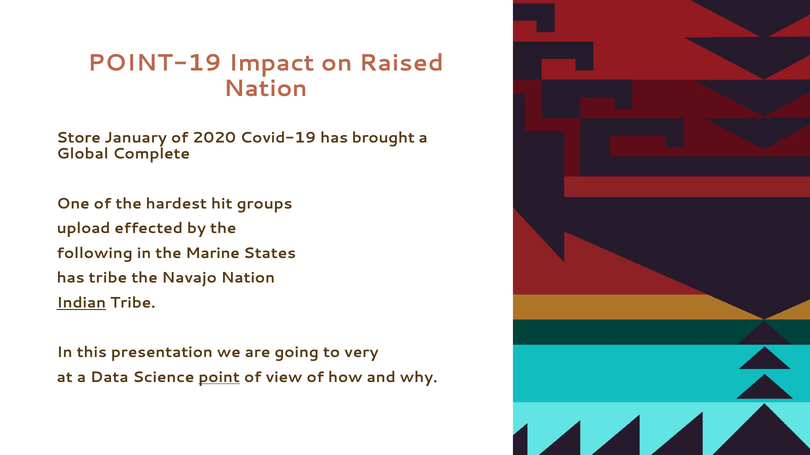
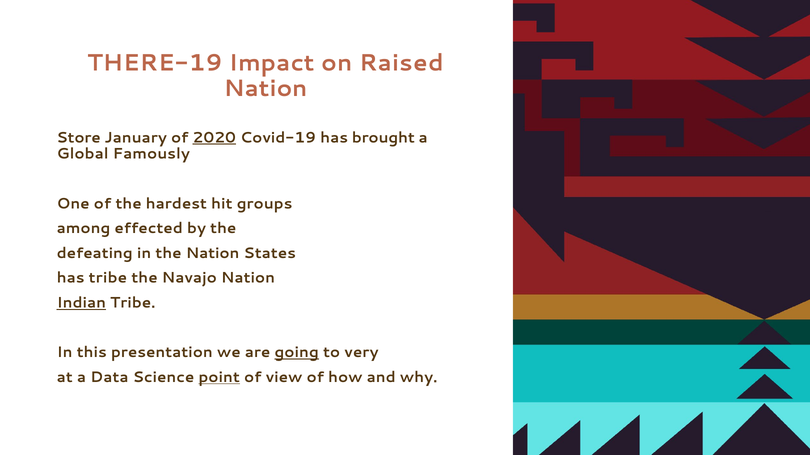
POINT-19: POINT-19 -> THERE-19 (155, 63)
2020 underline: none -> present (214, 138)
Complete: Complete -> Famously (151, 154)
upload: upload -> among (84, 229)
following: following -> defeating (95, 254)
the Marine: Marine -> Nation (213, 254)
going underline: none -> present (297, 353)
